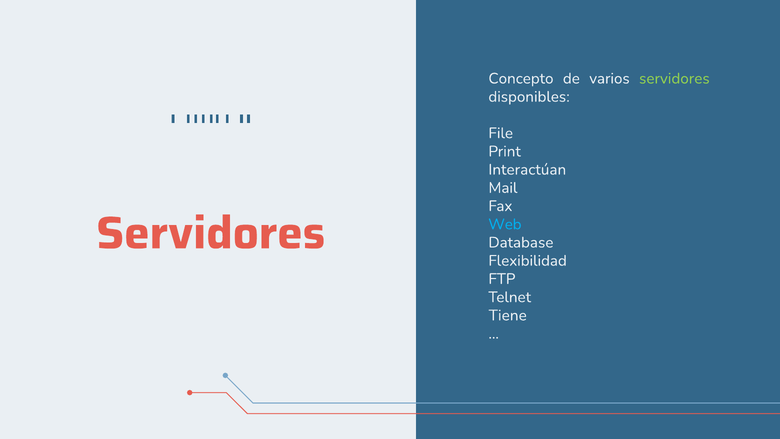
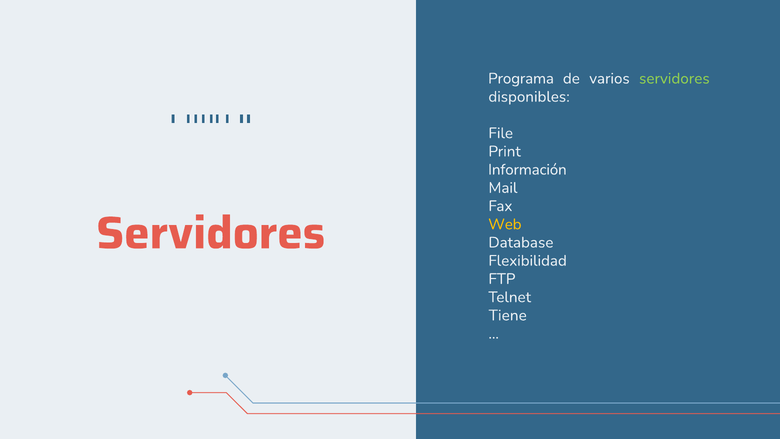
Concepto: Concepto -> Programa (521, 78)
Interactúan: Interactúan -> Información (527, 170)
Web colour: light blue -> yellow (505, 224)
